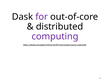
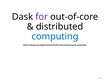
computing colour: purple -> blue (55, 37)
